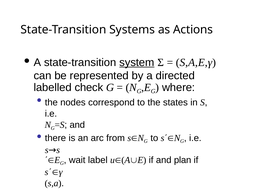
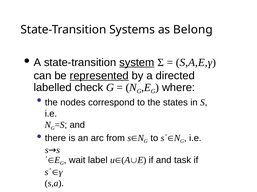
Actions: Actions -> Belong (193, 30)
represented underline: none -> present (99, 76)
plan: plan -> task (183, 161)
